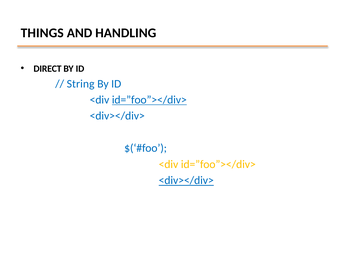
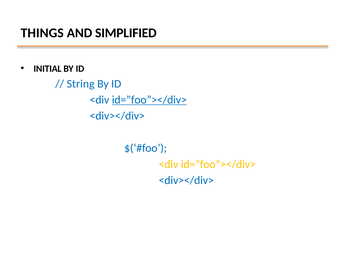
HANDLING: HANDLING -> SIMPLIFIED (126, 33)
DIRECT: DIRECT -> INITIAL (48, 69)
<div></div> underline: present -> none (186, 180)
